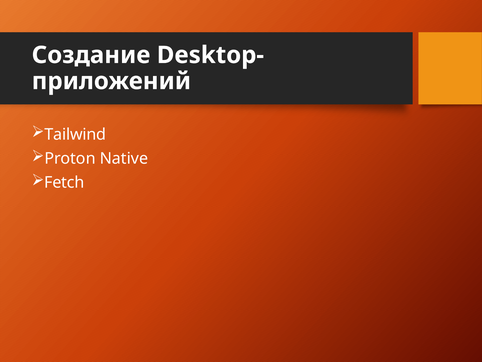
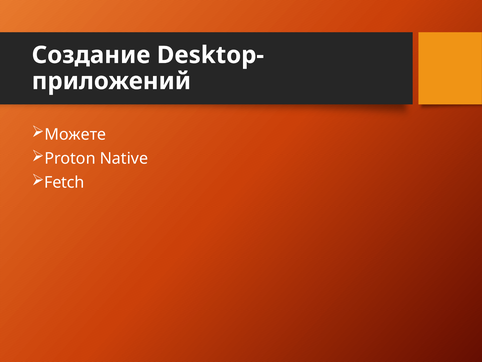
Tailwind: Tailwind -> Можете (75, 134)
